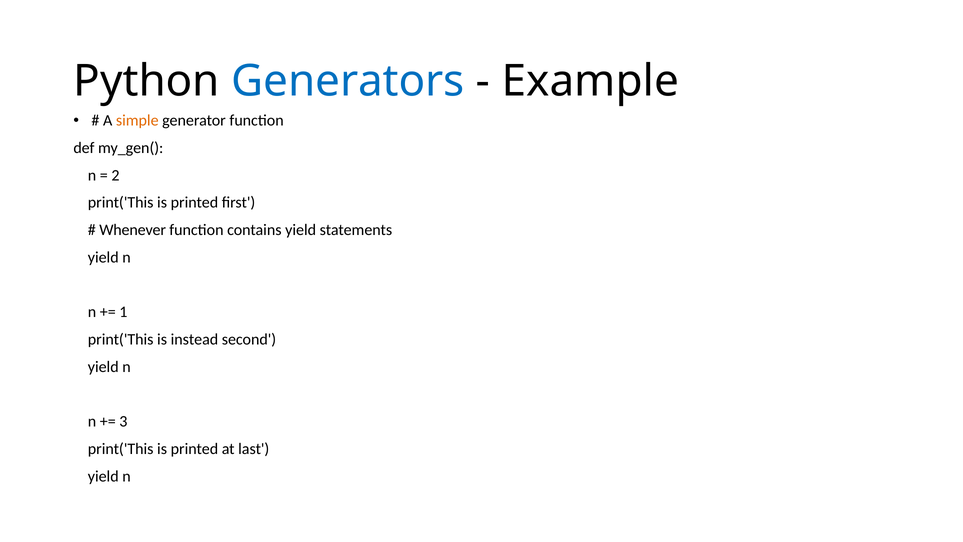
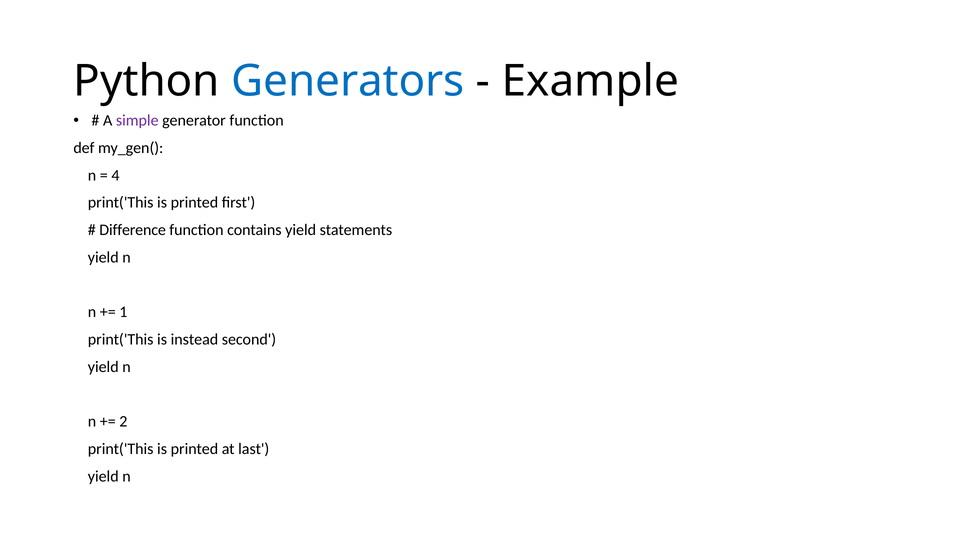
simple colour: orange -> purple (137, 121)
2: 2 -> 4 (115, 175)
Whenever: Whenever -> Difference (133, 230)
3: 3 -> 2 (123, 421)
